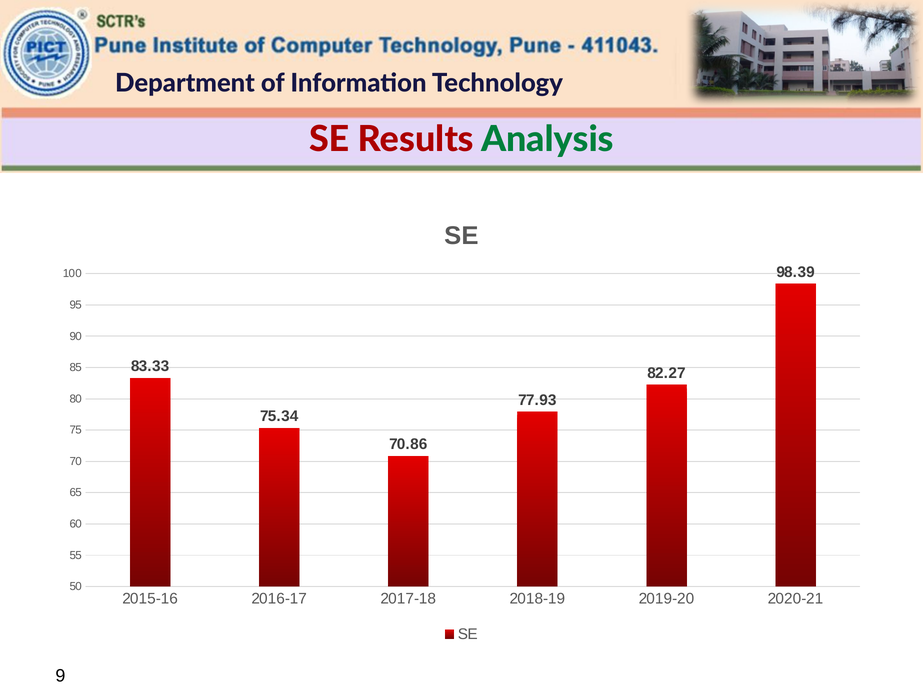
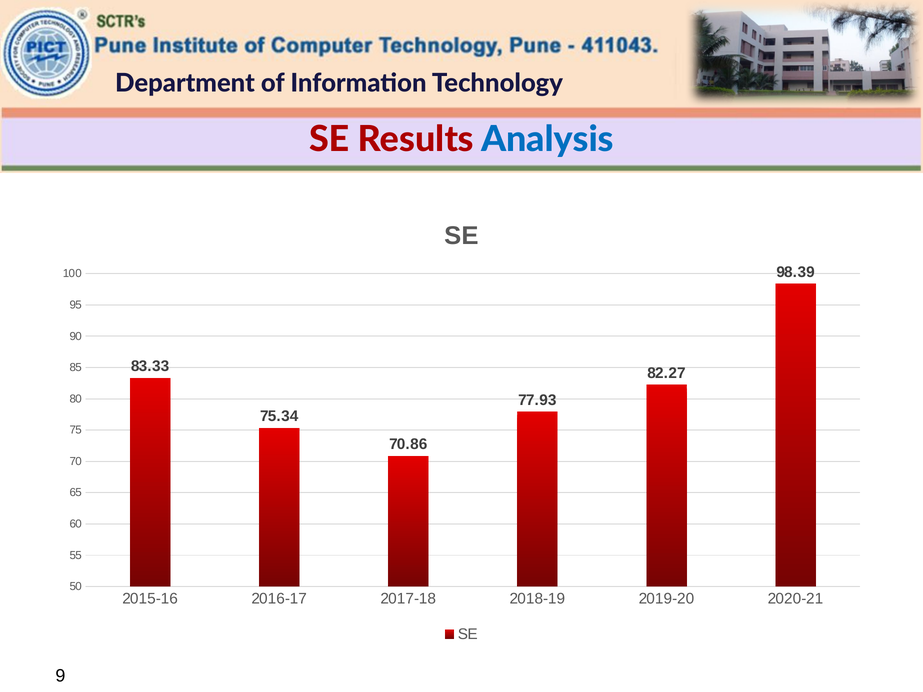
Analysis colour: green -> blue (547, 140)
